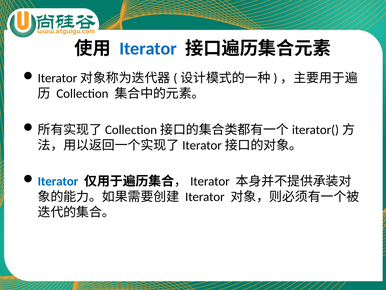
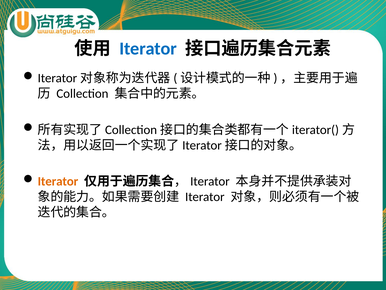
Iterator colour: blue -> orange (58, 181)
